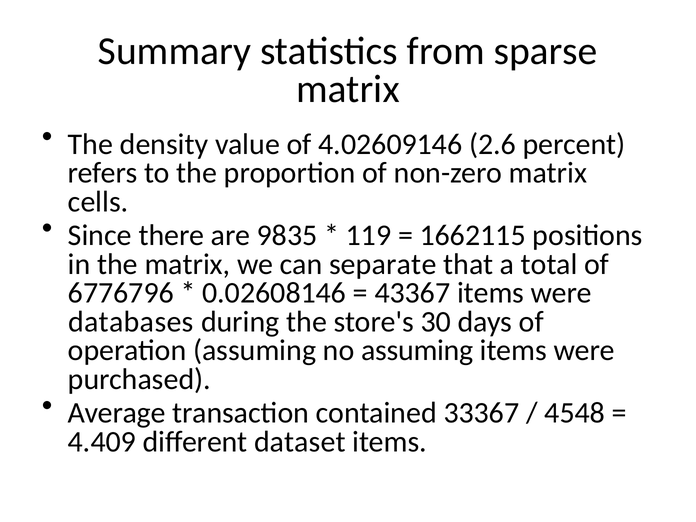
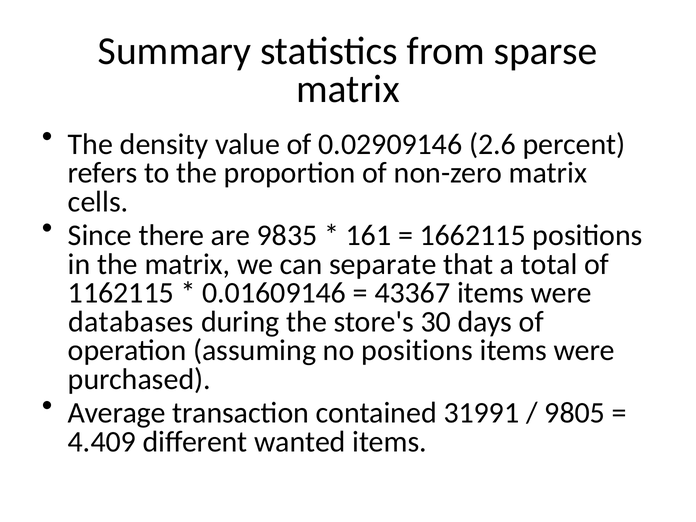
4.02609146: 4.02609146 -> 0.02909146 (390, 144)
119: 119 -> 161 (369, 235)
6776796: 6776796 -> 1162115 (121, 293)
0.02608146: 0.02608146 -> 0.01609146 (274, 293)
no assuming: assuming -> positions (417, 350)
33367: 33367 -> 31991 (481, 413)
4548: 4548 -> 9805 (575, 413)
dataset: dataset -> wanted (300, 442)
